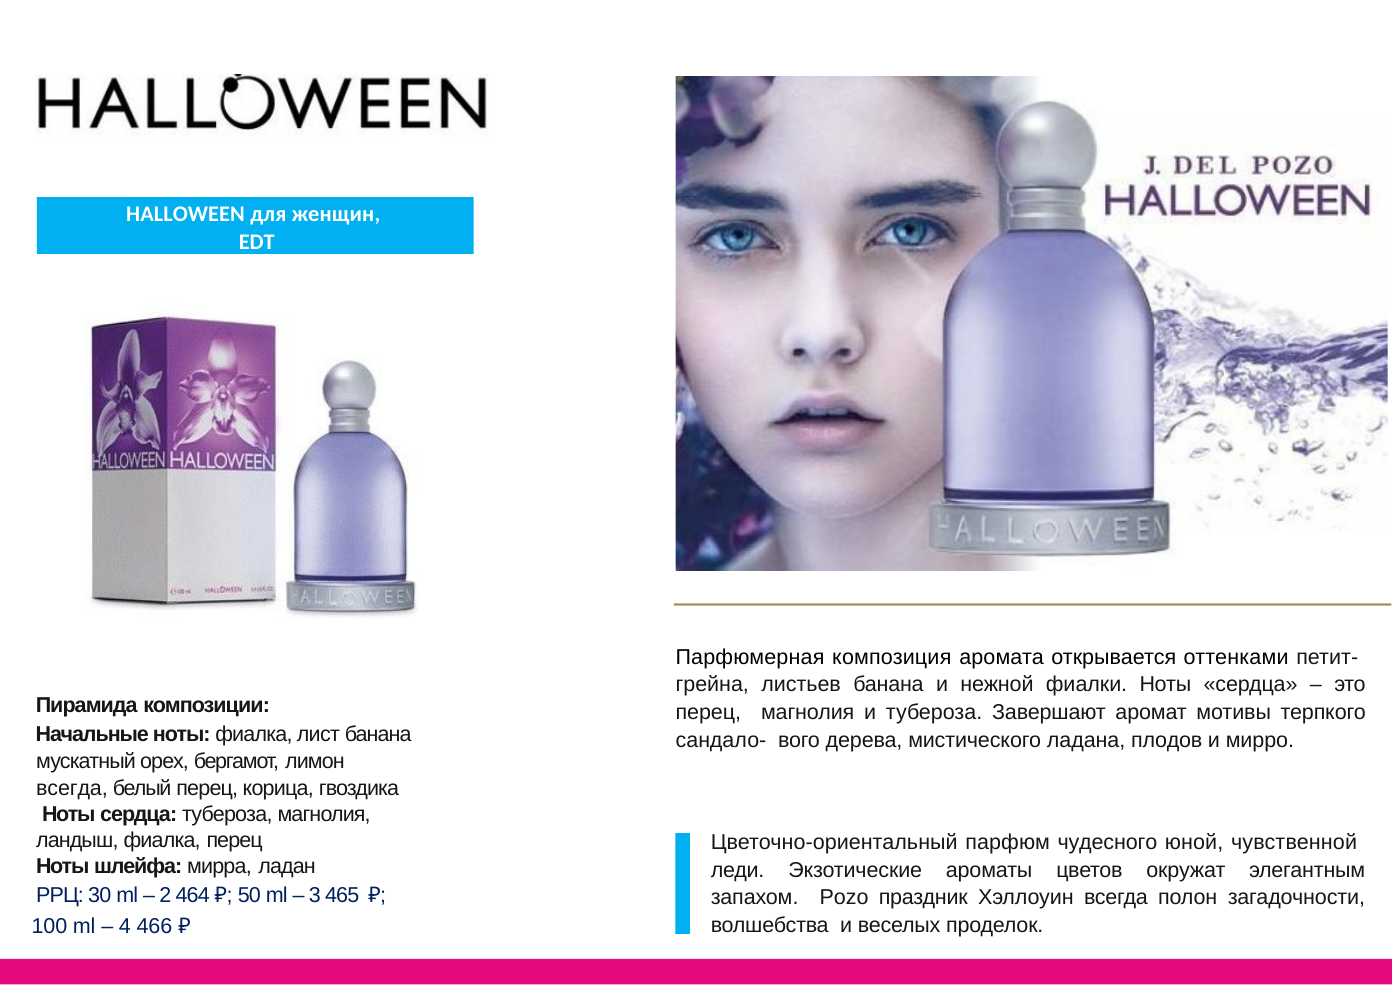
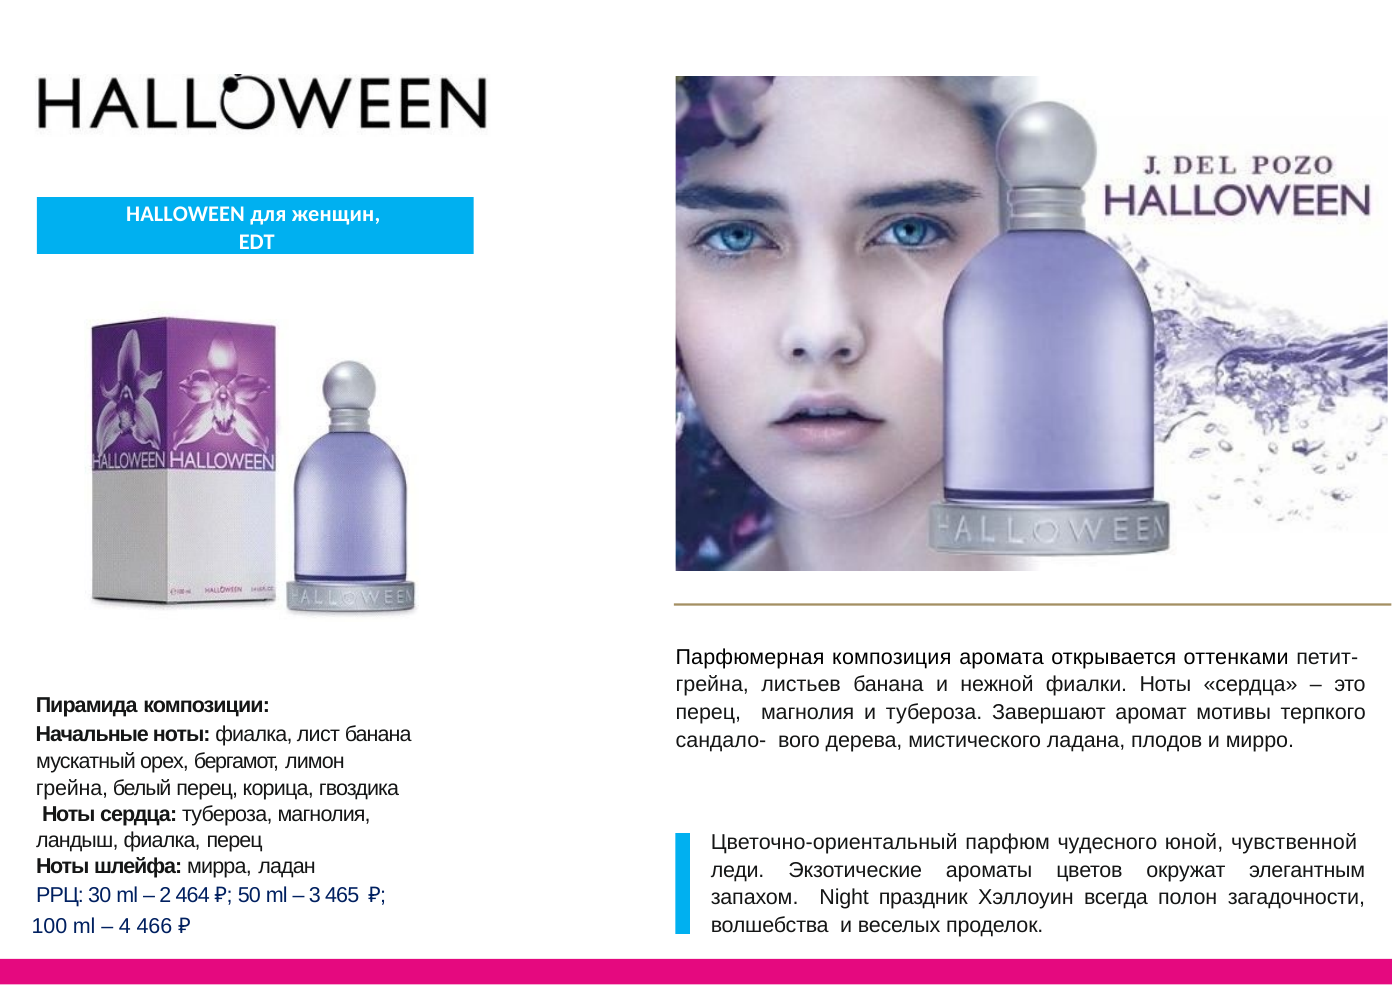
всегда: всегда -> грейна (72, 788)
Pozo: Pozo -> Night (844, 897)
